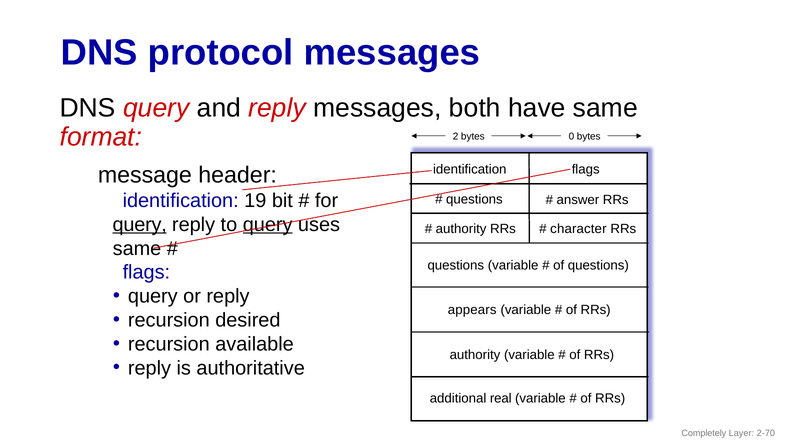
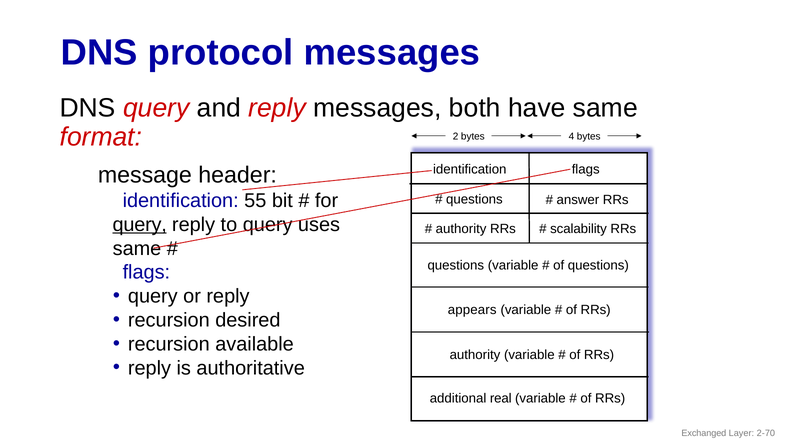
0: 0 -> 4 (571, 136)
19: 19 -> 55 (255, 201)
query underline: present -> none (268, 224)
character: character -> scalability (578, 229)
Completely: Completely -> Exchanged (704, 433)
